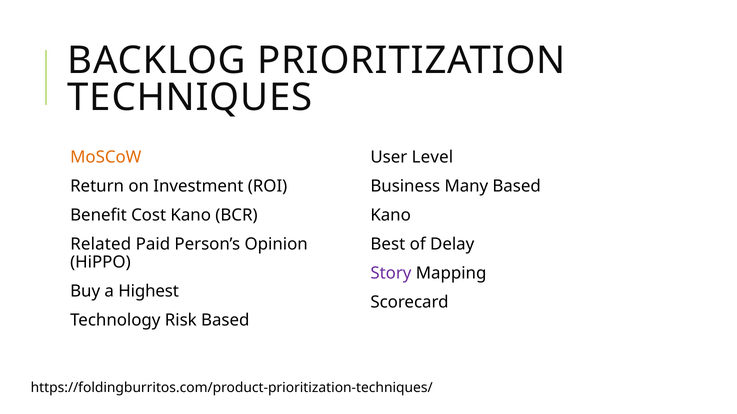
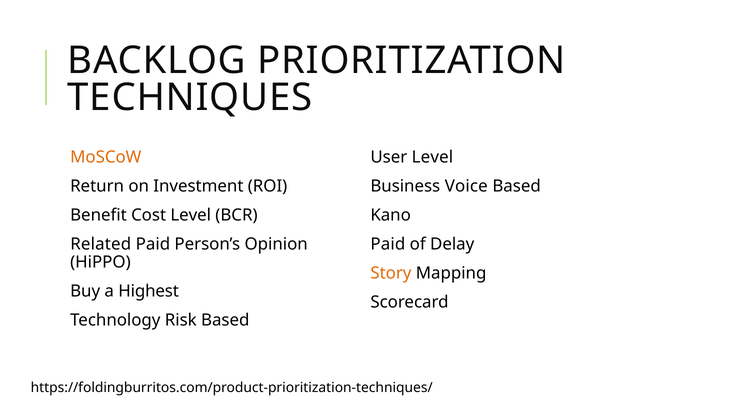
Many: Many -> Voice (466, 186)
Cost Kano: Kano -> Level (191, 215)
Best: Best -> Paid (388, 244)
Story colour: purple -> orange (391, 273)
